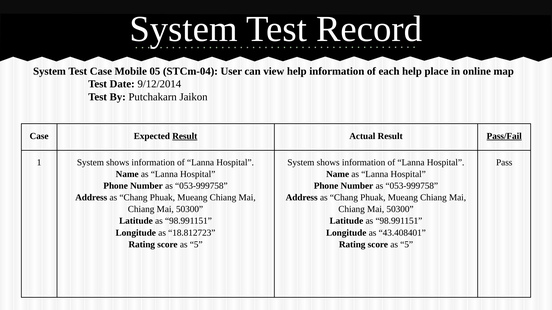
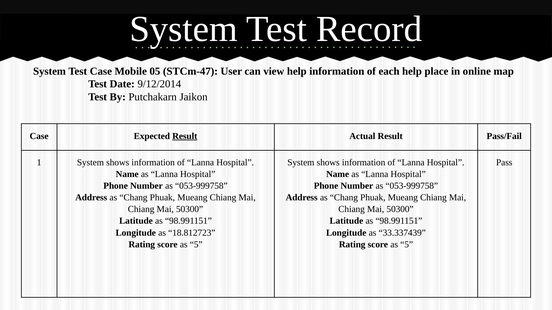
STCm-04: STCm-04 -> STCm-47 (190, 71)
Pass/Fail underline: present -> none (504, 136)
43.408401: 43.408401 -> 33.337439 (402, 233)
